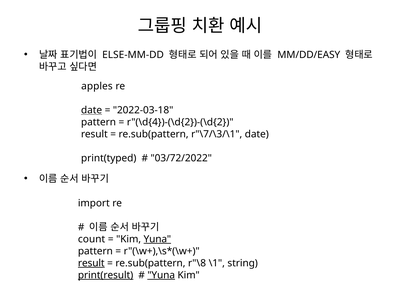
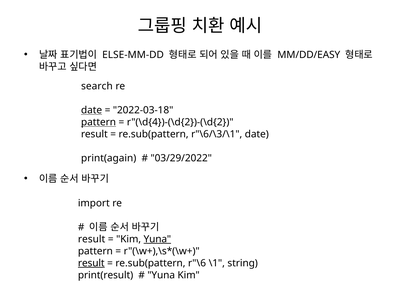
apples: apples -> search (97, 86)
pattern underline: none -> present (99, 122)
r"\7/\3/\1: r"\7/\3/\1 -> r"\6/\3/\1 (217, 134)
print(typed: print(typed -> print(again (109, 158)
03/72/2022: 03/72/2022 -> 03/29/2022 (181, 158)
count: count -> result (92, 239)
r"\8: r"\8 -> r"\6 (197, 263)
print(result underline: present -> none (106, 275)
Yuna underline: present -> none (161, 275)
